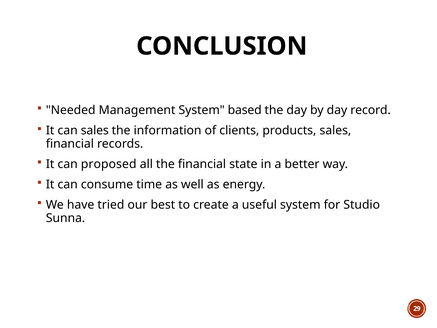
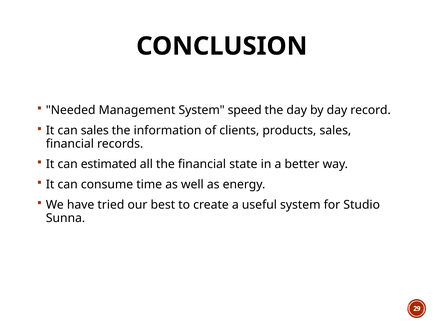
based: based -> speed (245, 110)
proposed: proposed -> estimated (109, 164)
